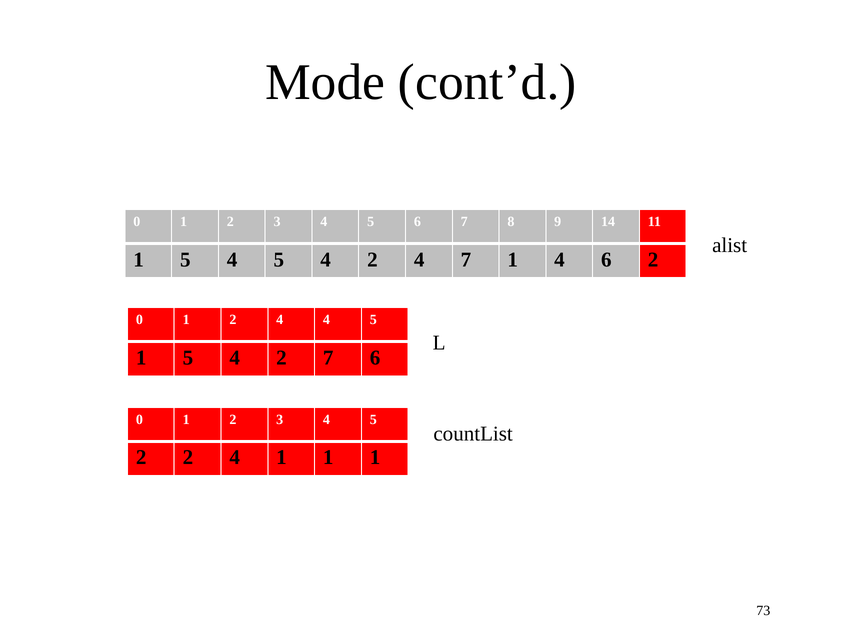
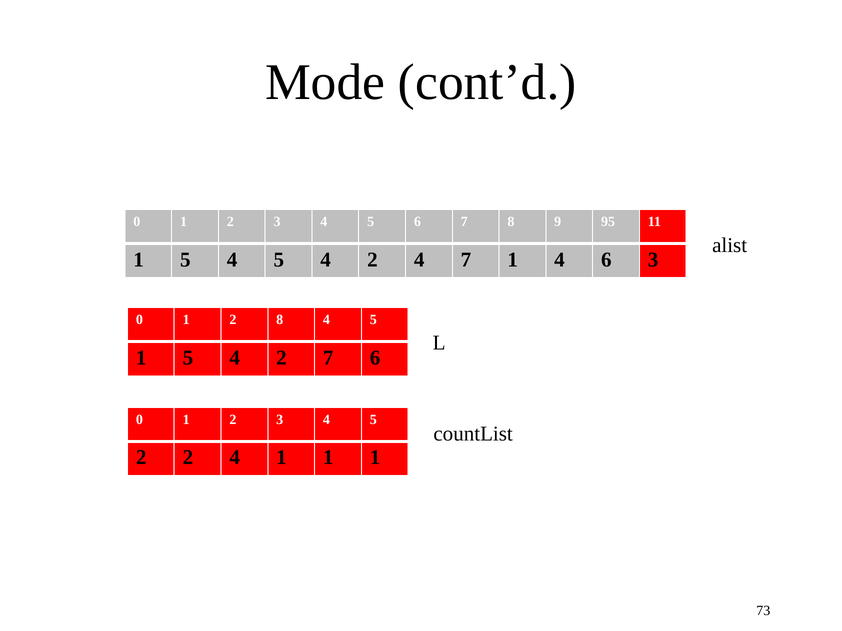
14: 14 -> 95 (608, 222)
6 2: 2 -> 3 (653, 260)
1 2 4: 4 -> 8 (280, 320)
